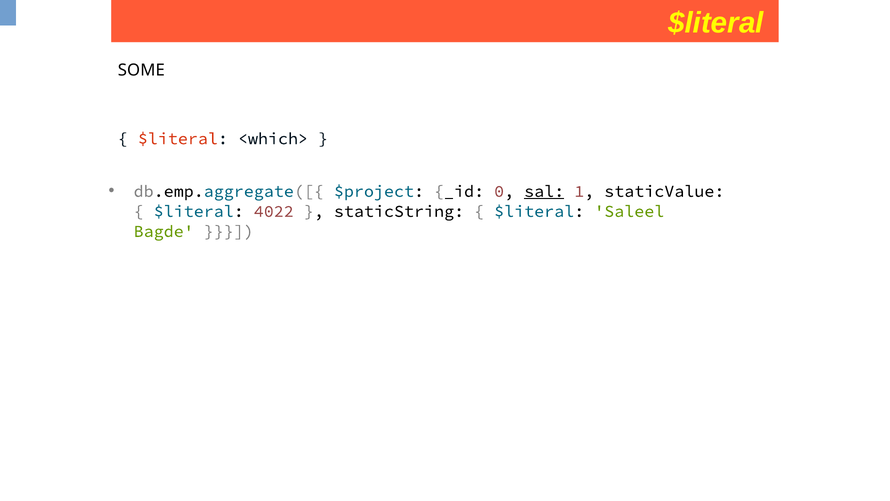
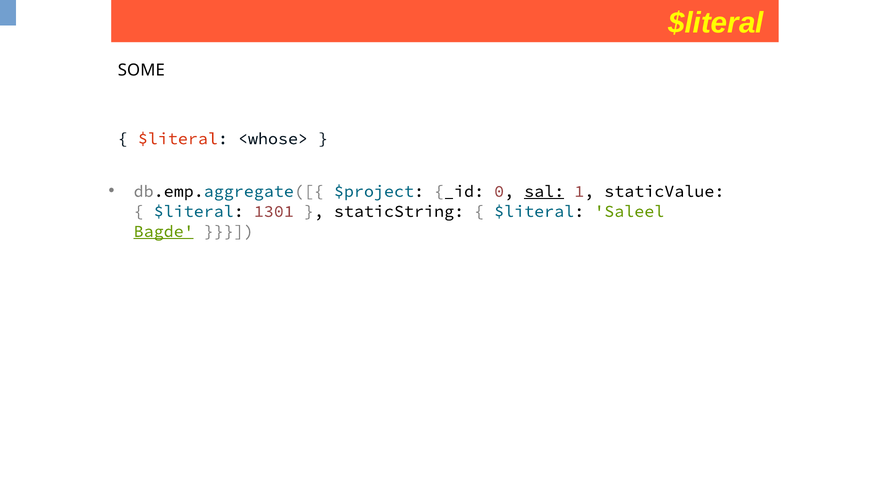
<which>: <which> -> <whose> (273, 139)
4022: 4022 -> 1301 (274, 211)
Bagde underline: none -> present (164, 231)
